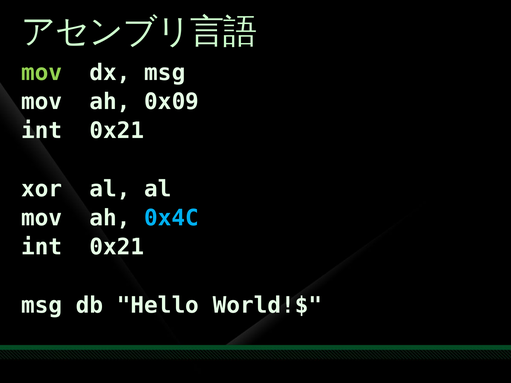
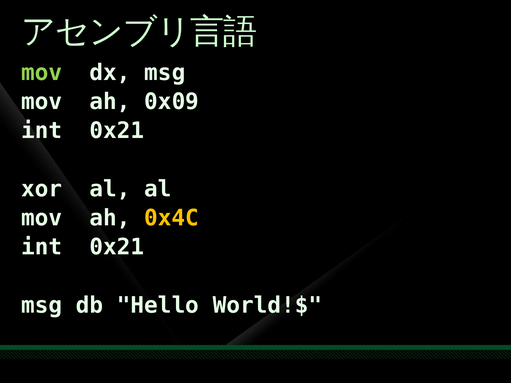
0x4C colour: light blue -> yellow (172, 218)
